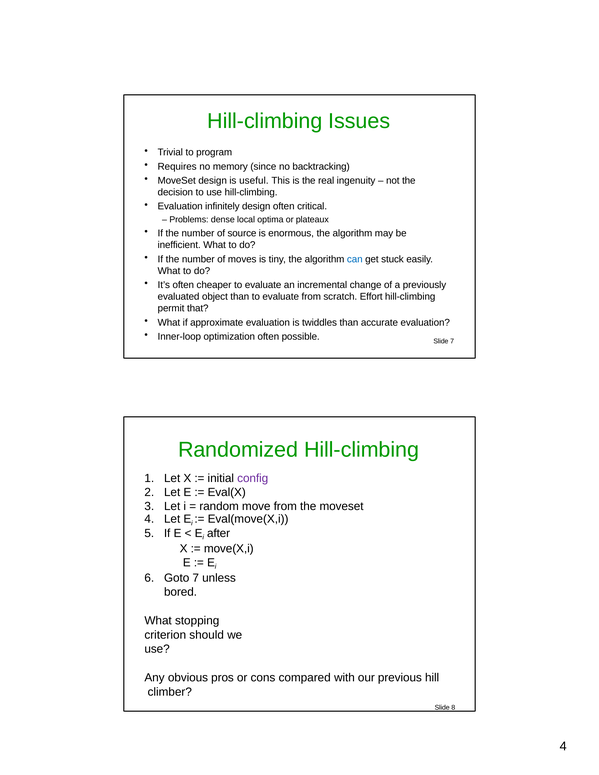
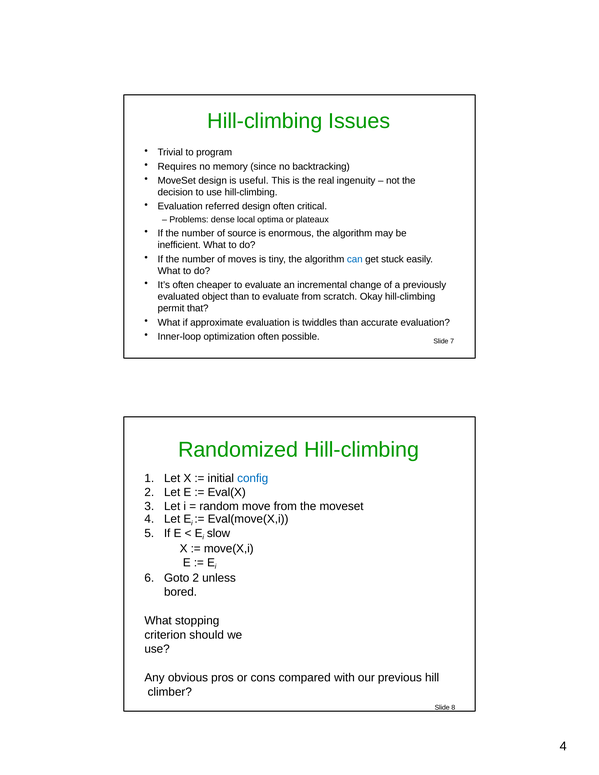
infinitely: infinitely -> referred (222, 206)
Effort: Effort -> Okay (371, 297)
config colour: purple -> blue (253, 478)
after: after -> slow (219, 533)
Goto 7: 7 -> 2 (196, 578)
